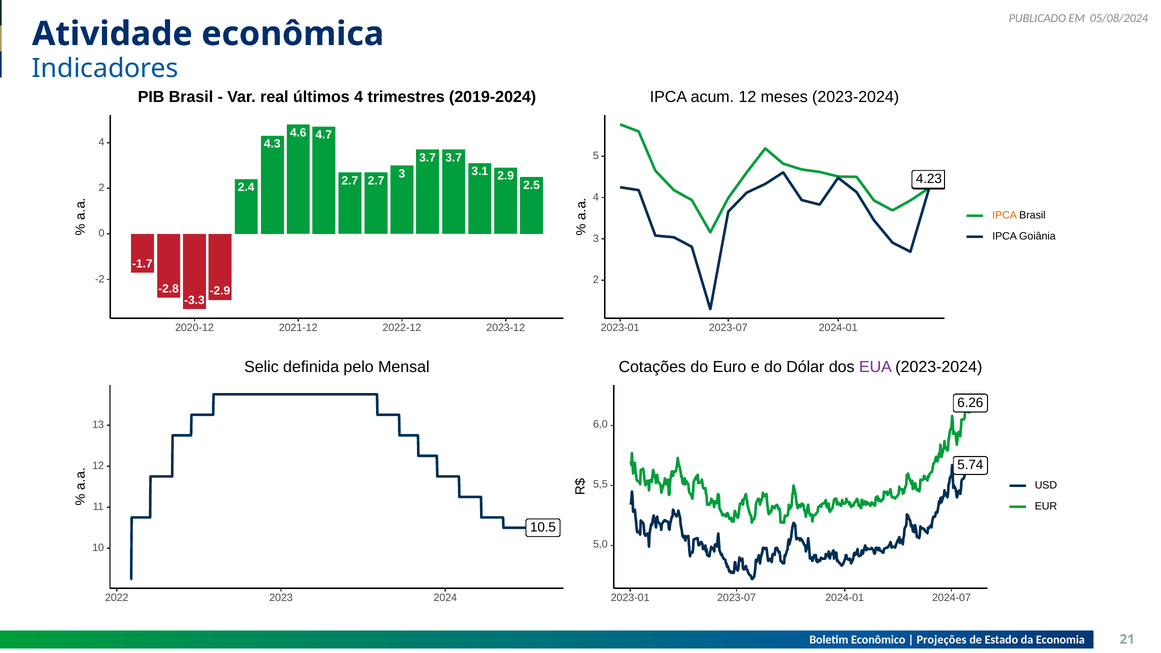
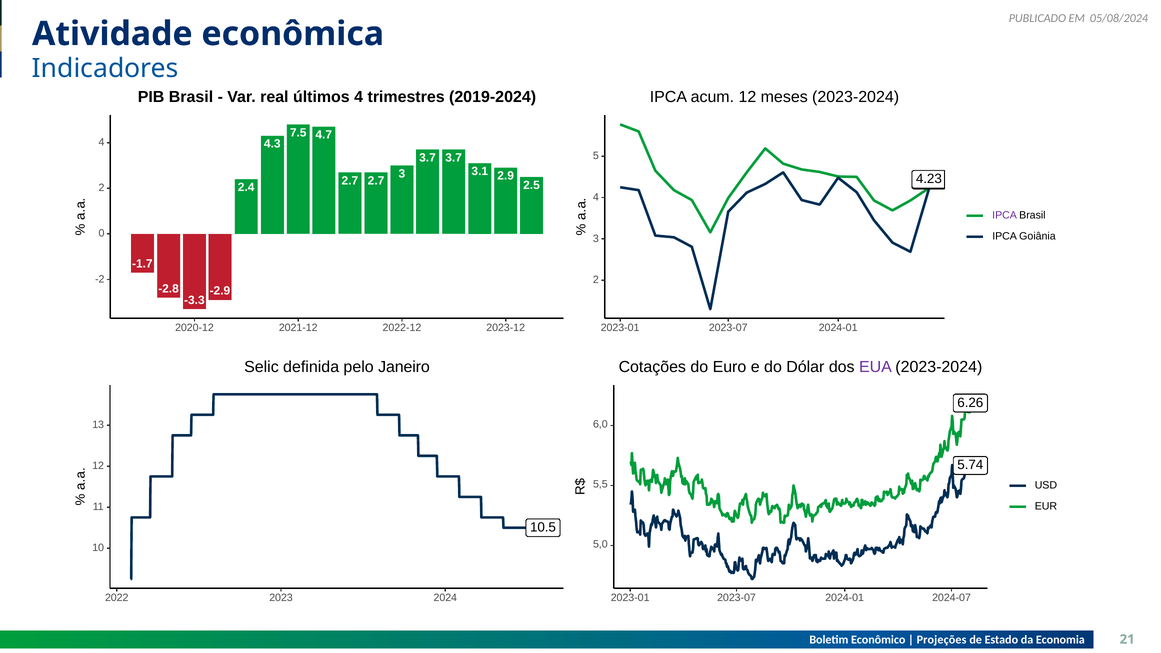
4.6: 4.6 -> 7.5 (298, 133)
IPCA colour: orange -> purple (1005, 215)
Mensal: Mensal -> Janeiro (404, 367)
